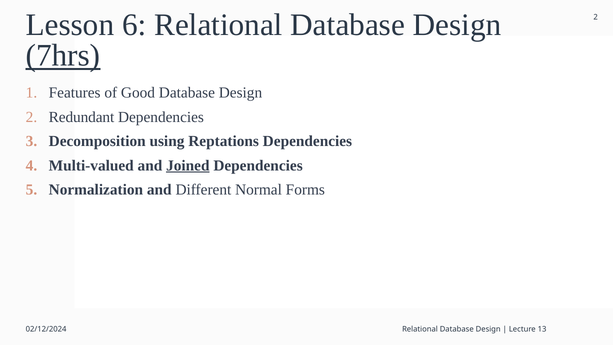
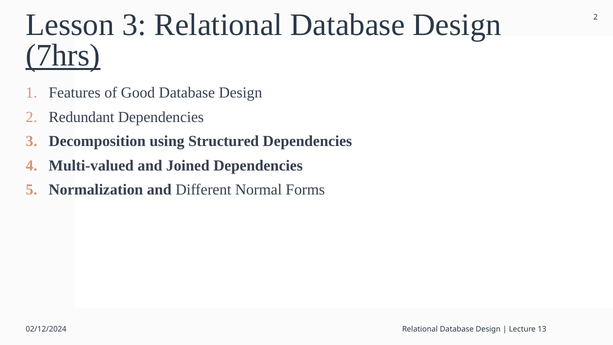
Lesson 6: 6 -> 3 (134, 25)
Reptations: Reptations -> Structured (224, 141)
Joined underline: present -> none (188, 166)
